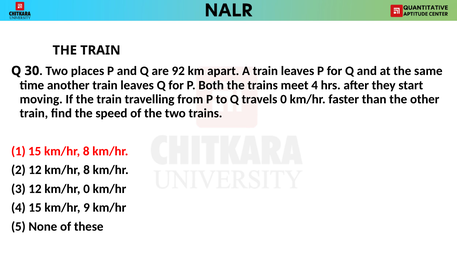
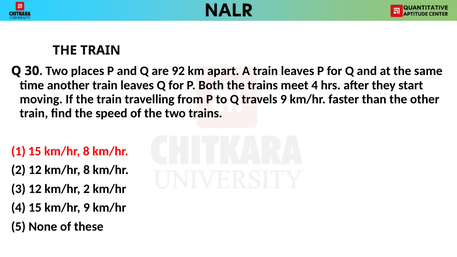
travels 0: 0 -> 9 (284, 99)
12 km/hr 0: 0 -> 2 (87, 189)
